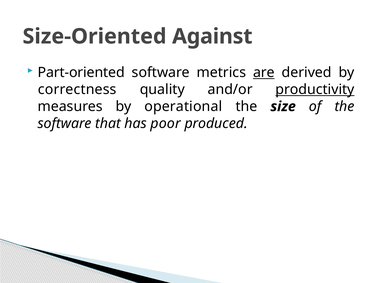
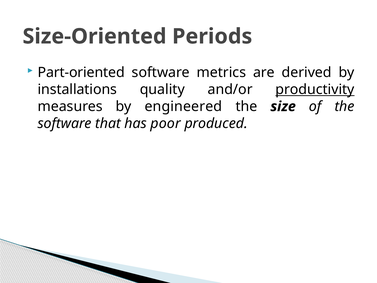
Against: Against -> Periods (212, 36)
are underline: present -> none (264, 72)
correctness: correctness -> installations (77, 89)
operational: operational -> engineered (183, 106)
